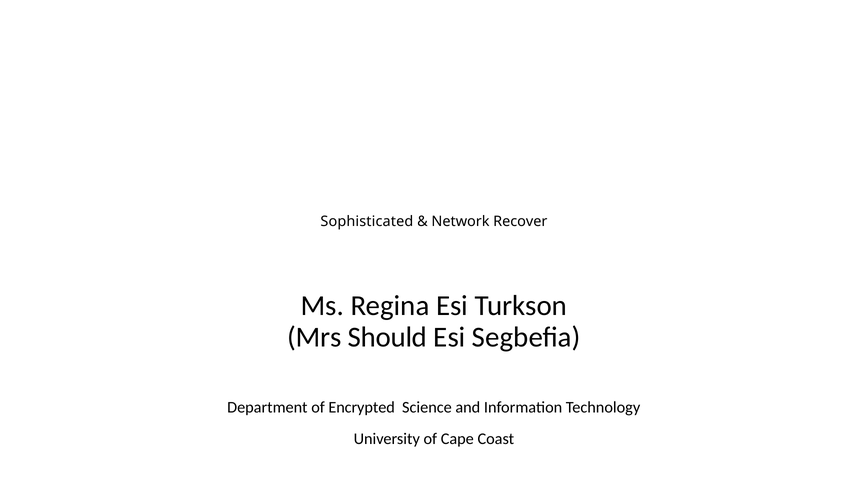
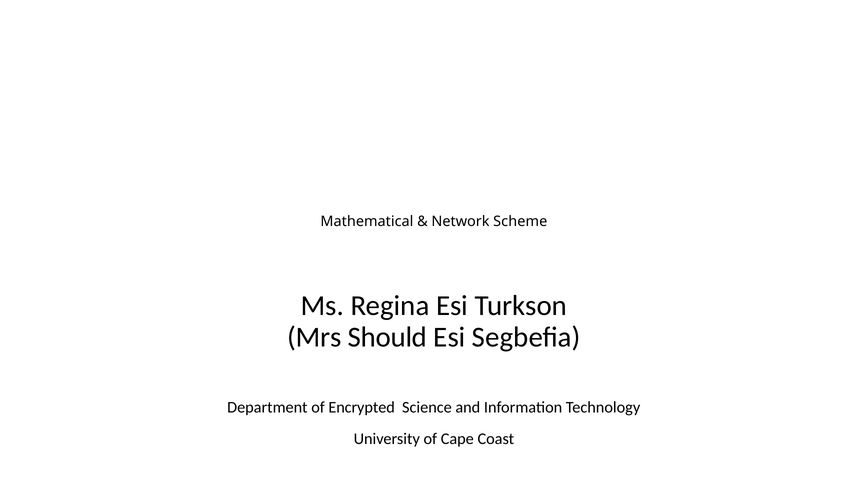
Sophisticated: Sophisticated -> Mathematical (367, 221)
Recover: Recover -> Scheme (520, 221)
